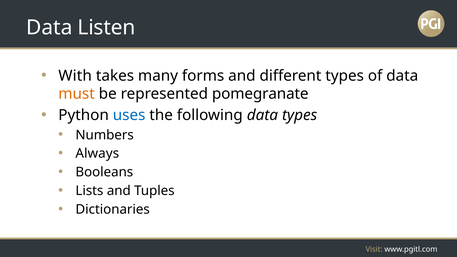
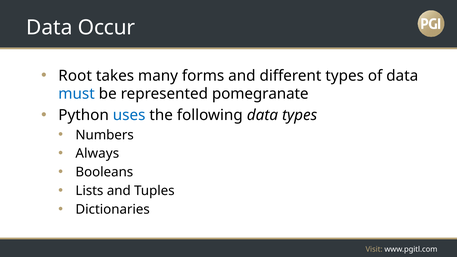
Listen: Listen -> Occur (106, 28)
With: With -> Root (75, 76)
must colour: orange -> blue (77, 94)
